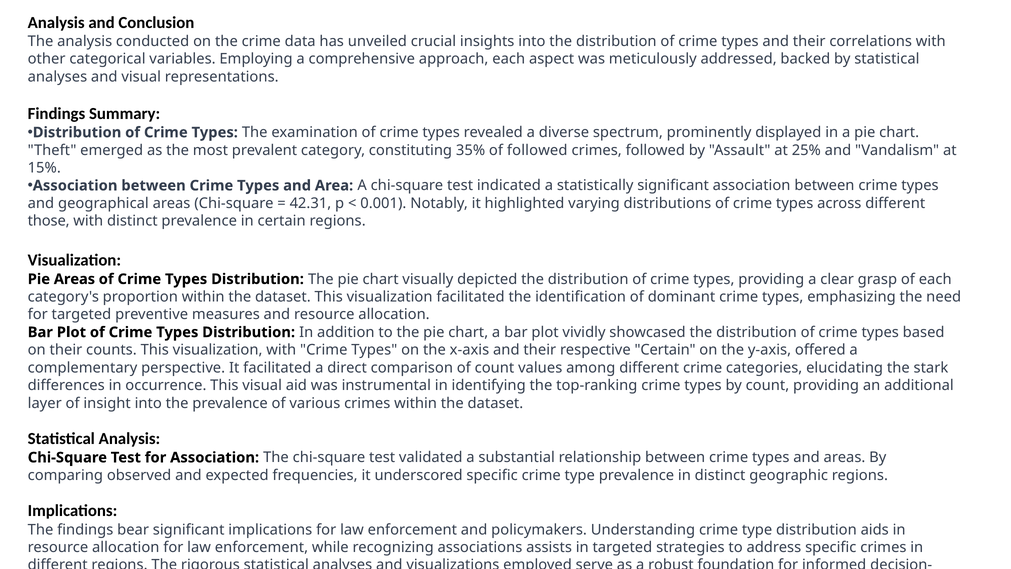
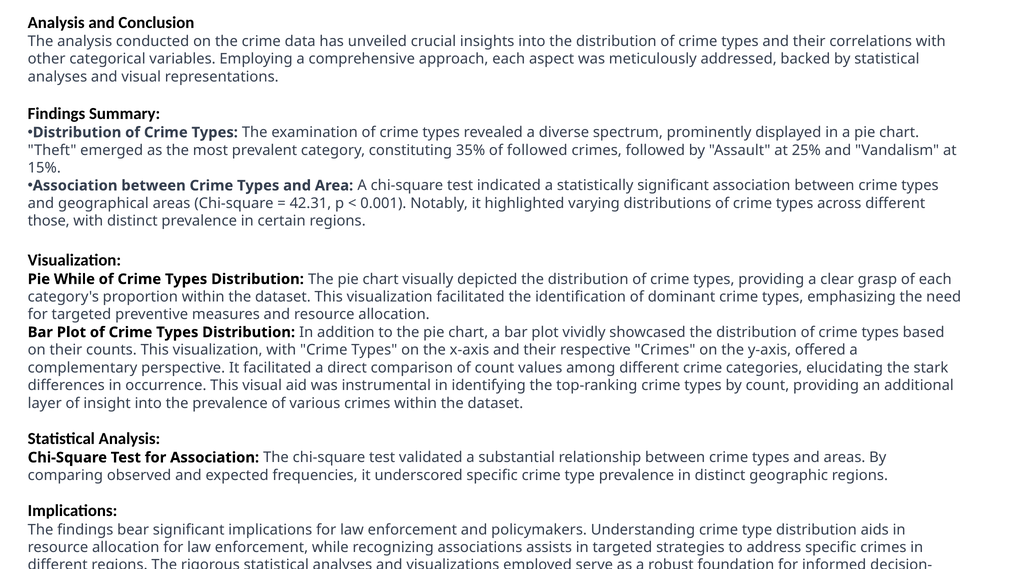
Pie Areas: Areas -> While (74, 279)
respective Certain: Certain -> Crimes (665, 350)
